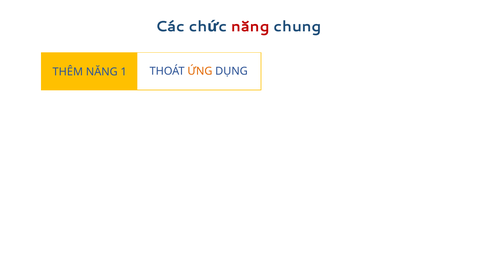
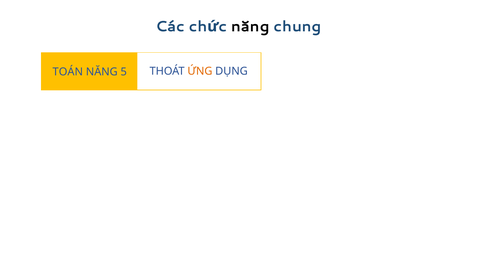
năng colour: red -> black (250, 26)
THÊM: THÊM -> TOÁN (68, 72)
1: 1 -> 5 (124, 72)
